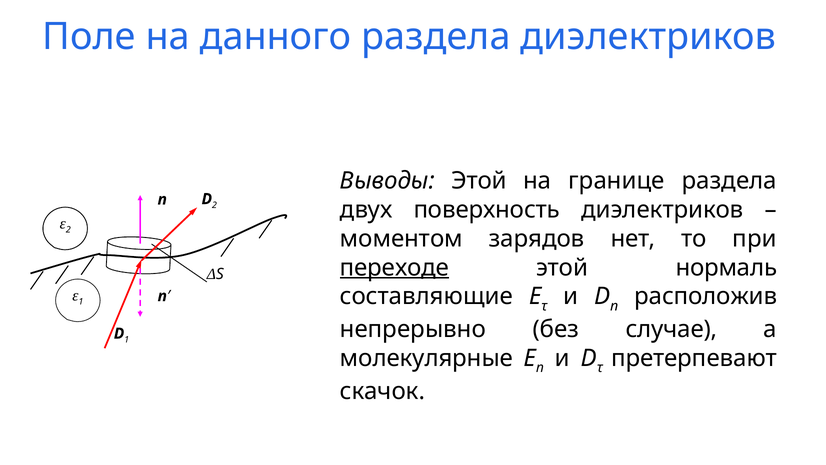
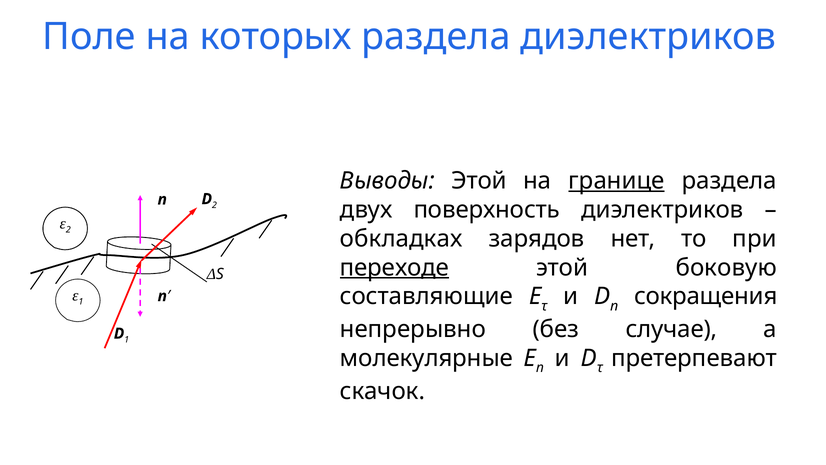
данного: данного -> которых (276, 37)
границе underline: none -> present (617, 181)
моментом: моментом -> обкладках (401, 238)
нормаль: нормаль -> боковую (726, 267)
расположив: расположив -> сокращения (706, 296)
